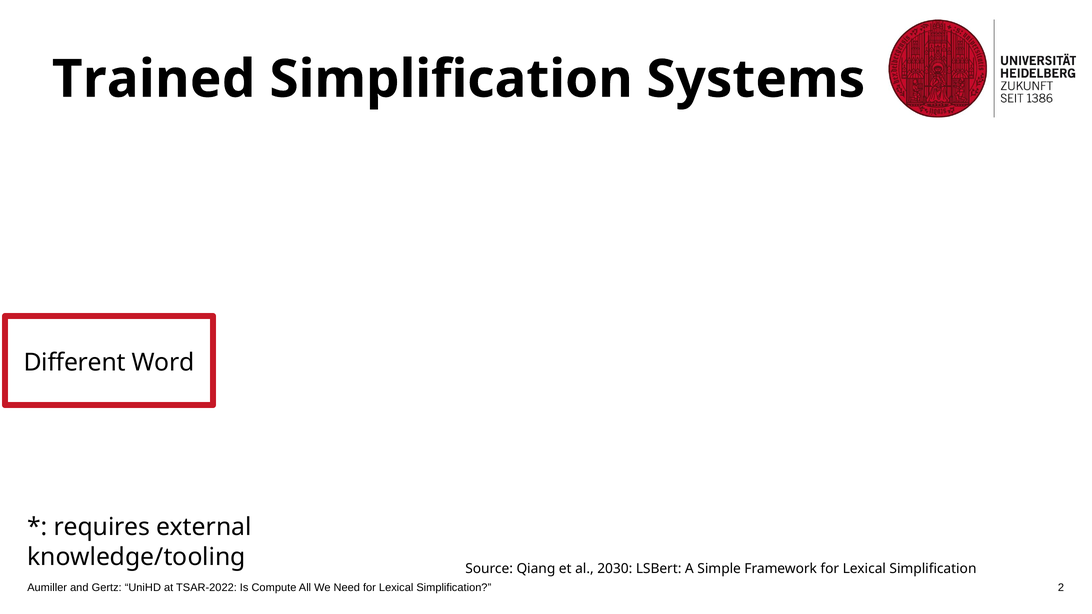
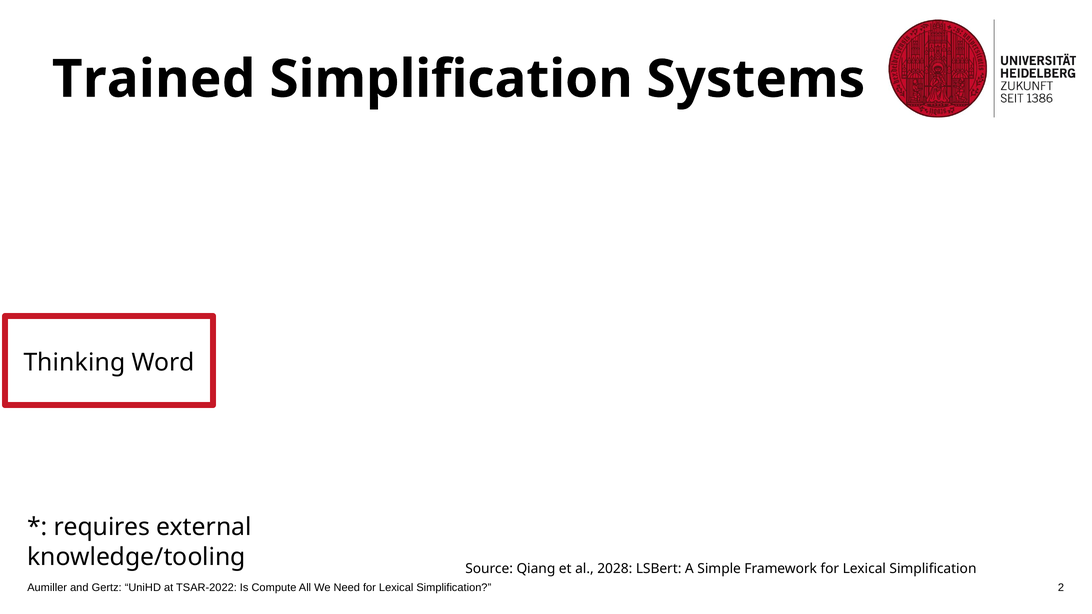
Different: Different -> Thinking (74, 363)
2030: 2030 -> 2028 (615, 569)
